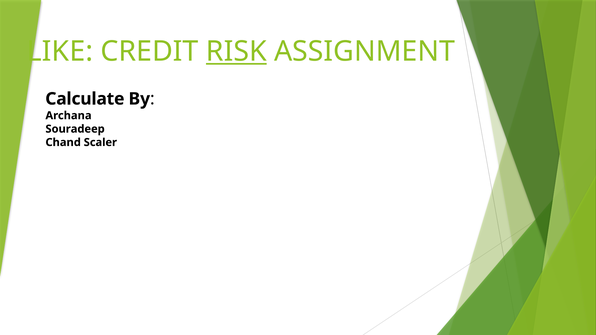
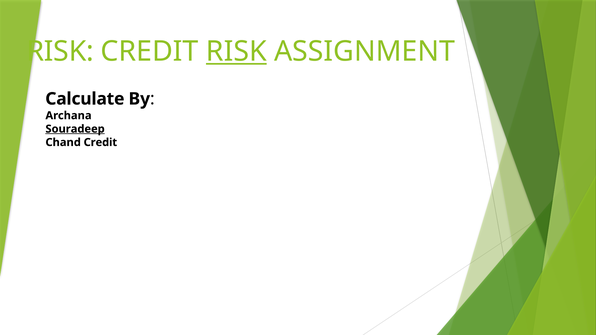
LIKE: LIKE -> RISK (60, 52)
Souradeep underline: none -> present (75, 129)
Chand Scaler: Scaler -> Credit (100, 142)
